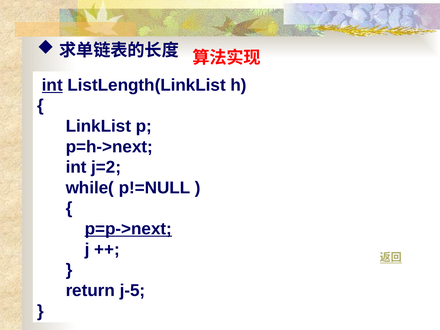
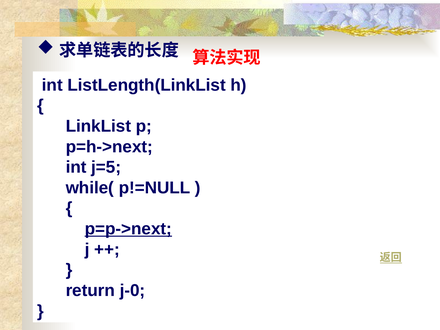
int underline: present -> none (52, 85)
j=2: j=2 -> j=5 (106, 167)
j-5: j-5 -> j-0 (132, 291)
